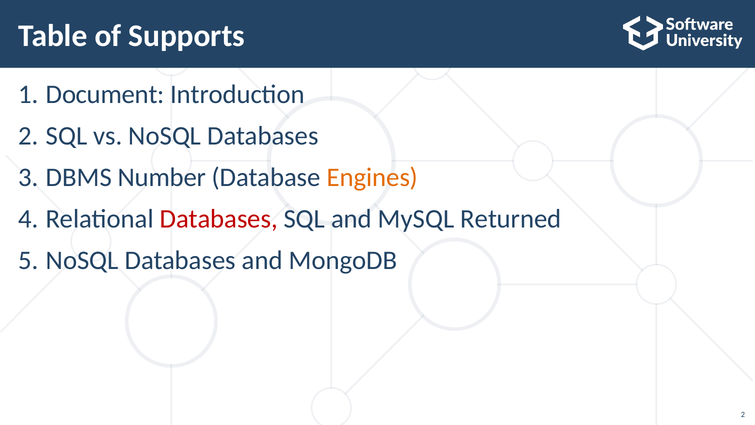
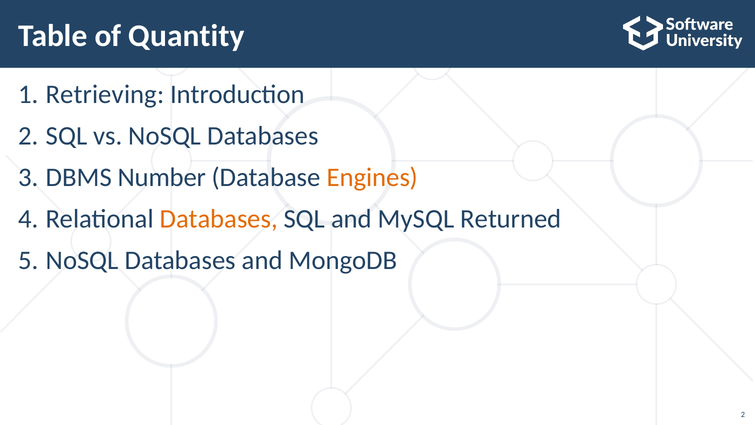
Supports: Supports -> Quantity (187, 36)
Document: Document -> Retrieving (105, 94)
Databases colour: red -> orange (219, 219)
